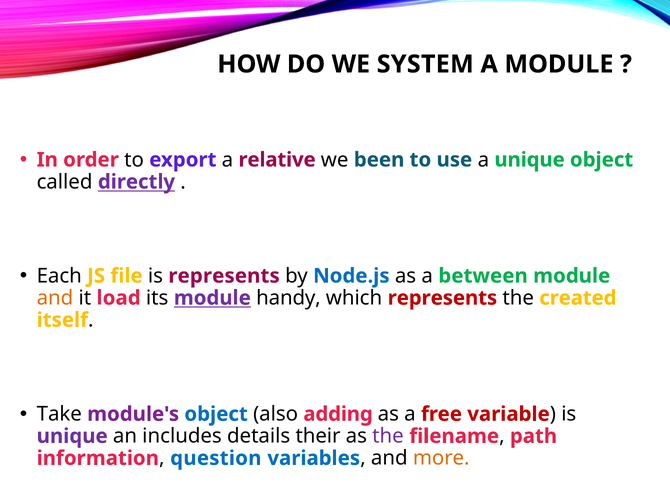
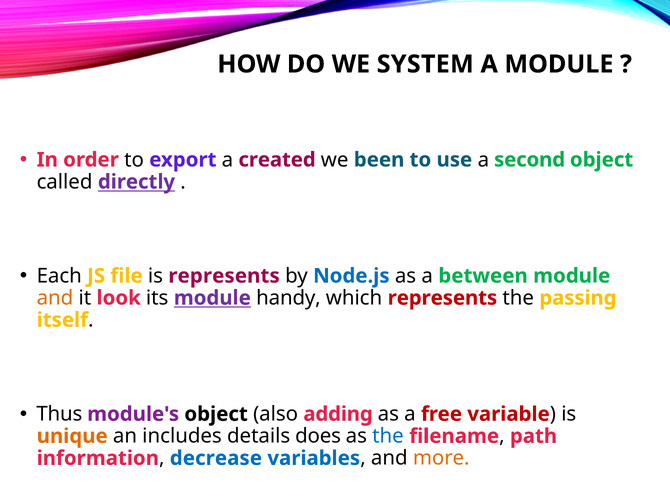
relative: relative -> created (277, 160)
a unique: unique -> second (530, 160)
load: load -> look (119, 298)
created: created -> passing (578, 298)
Take: Take -> Thus (59, 415)
object colour: blue -> black (216, 415)
unique colour: purple -> orange (72, 437)
their: their -> does (318, 437)
the colour: purple -> blue (388, 437)
question: question -> decrease (216, 459)
